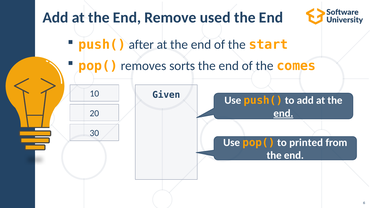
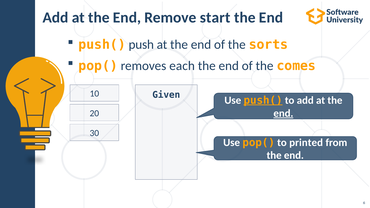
used: used -> start (215, 18)
after: after -> push (141, 45)
start: start -> sorts (268, 45)
sorts: sorts -> each (182, 66)
push( underline: none -> present (263, 100)
